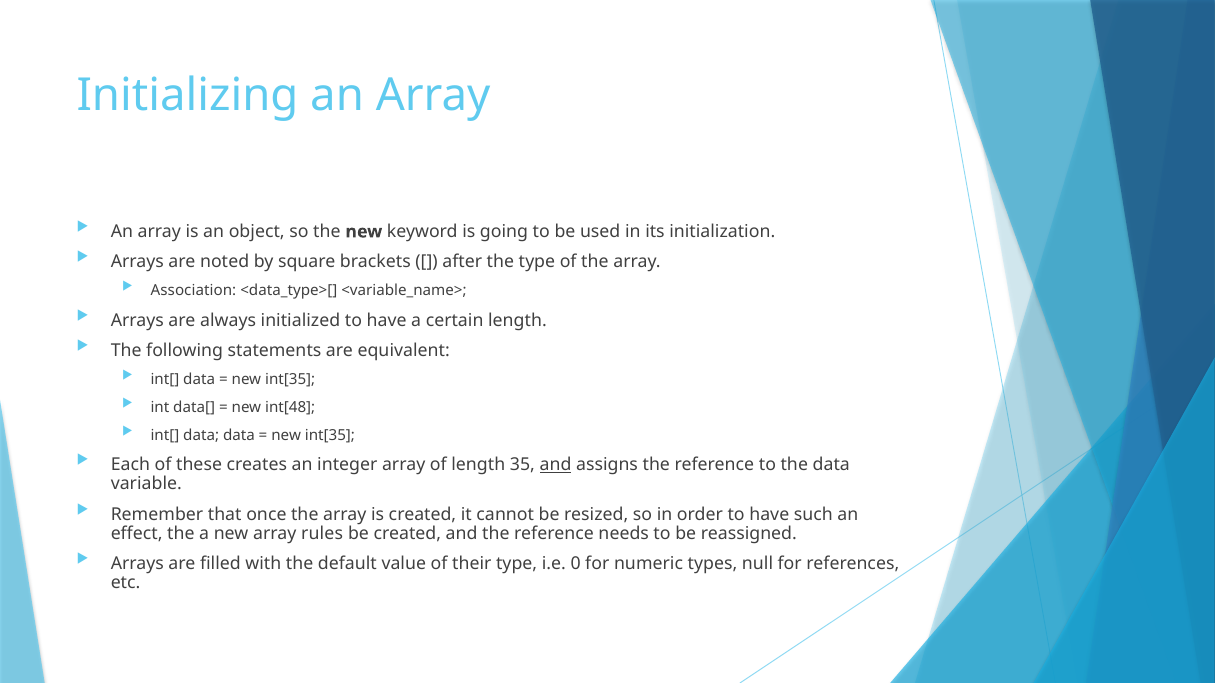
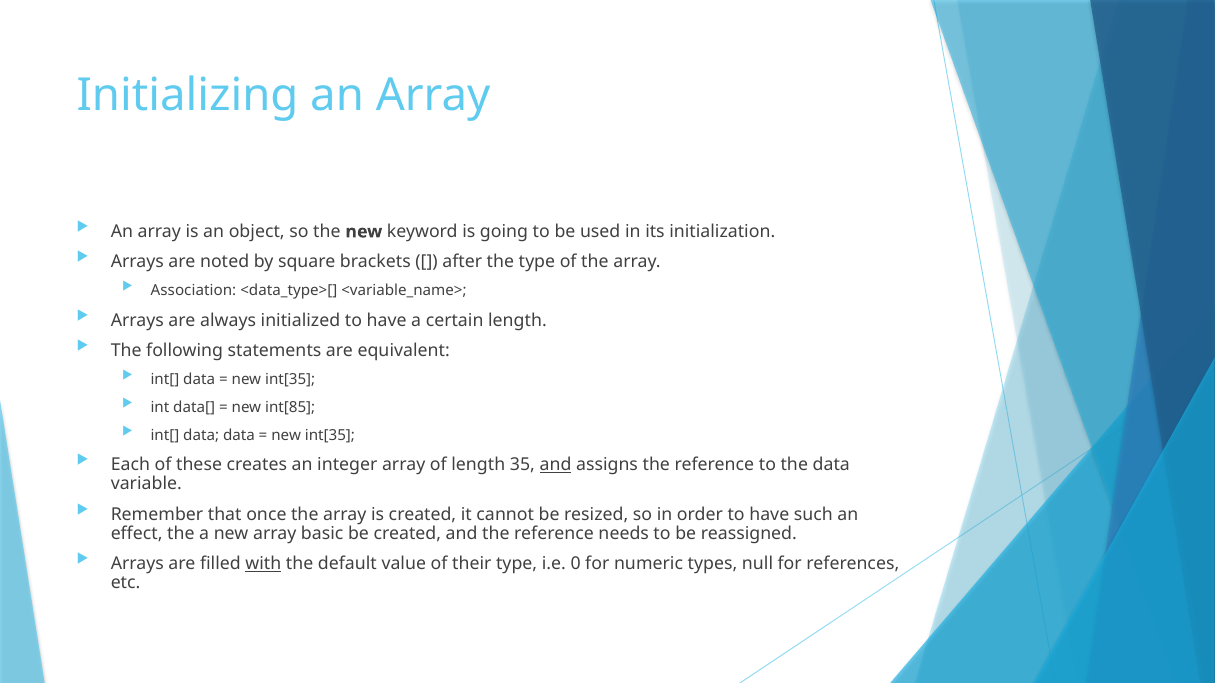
int[48: int[48 -> int[85 (290, 408)
rules: rules -> basic (322, 534)
with underline: none -> present (263, 564)
